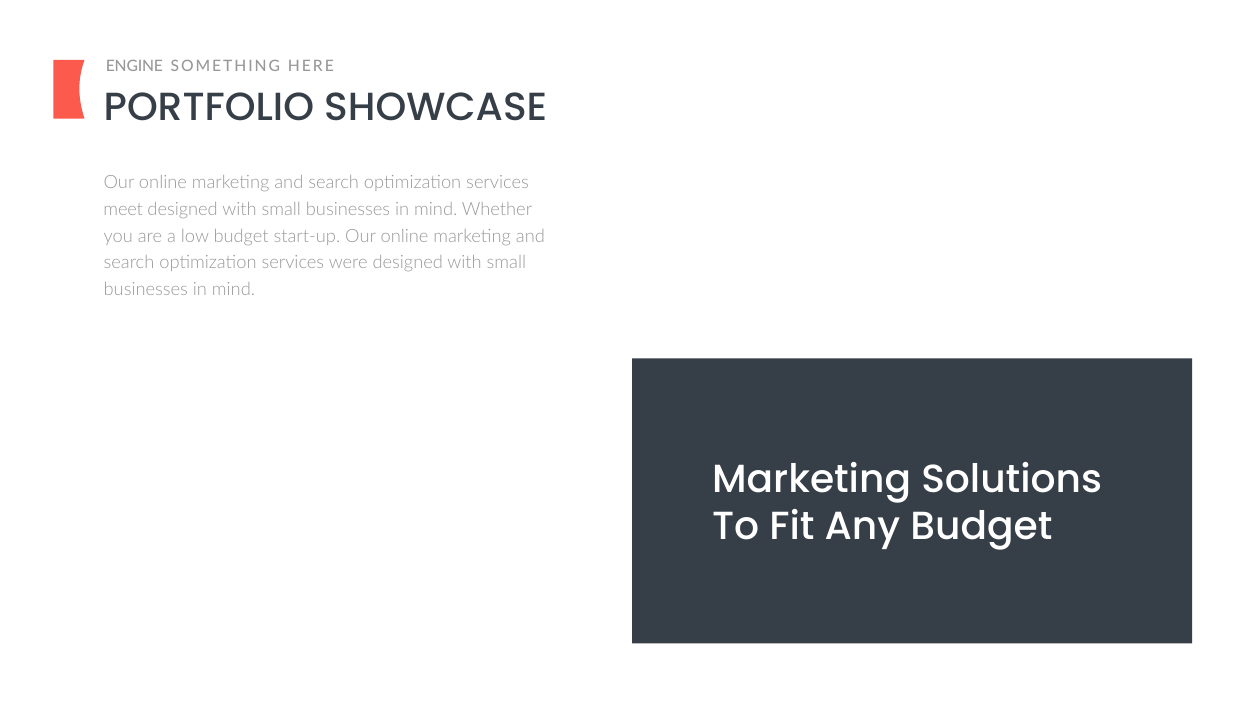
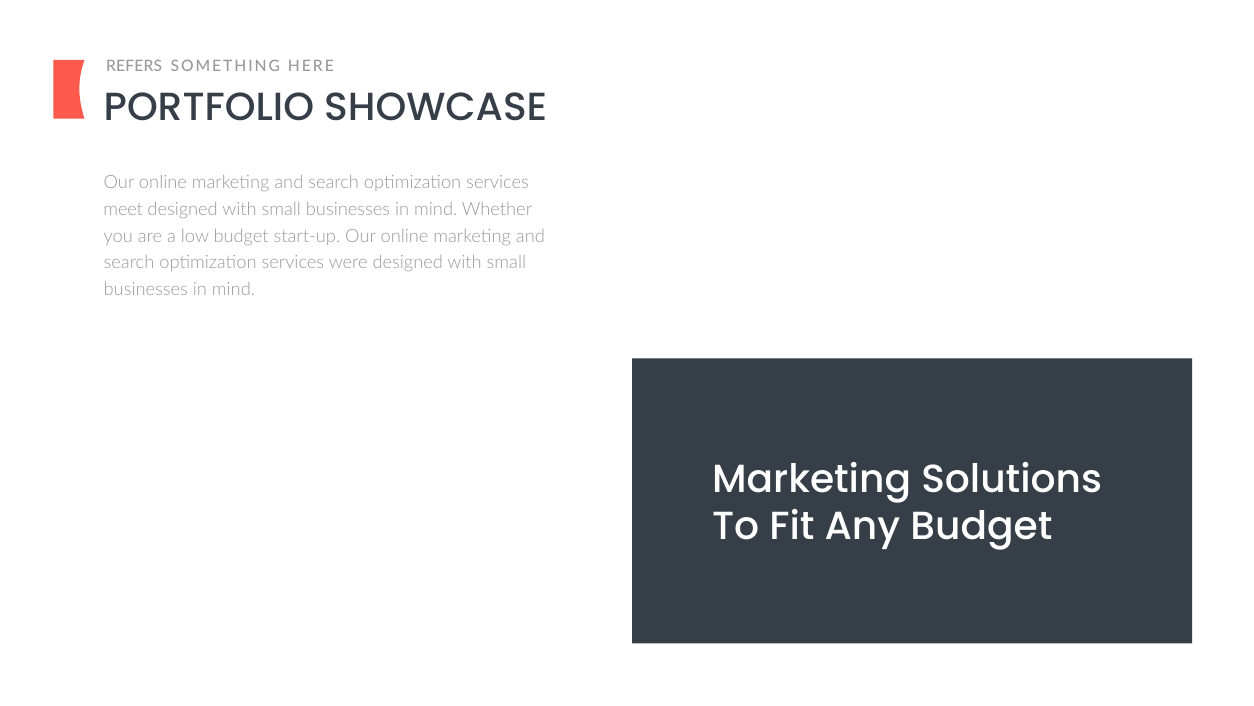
ENGINE: ENGINE -> REFERS (134, 66)
